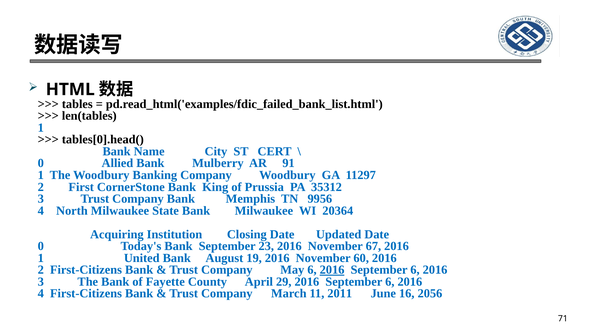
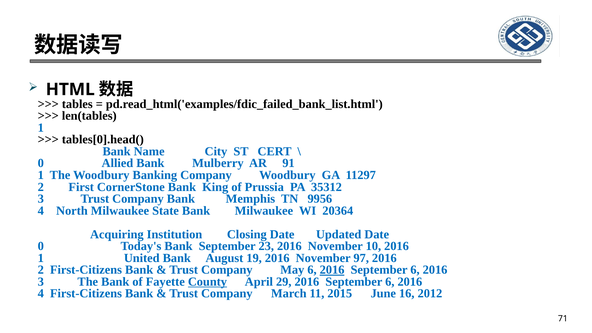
67: 67 -> 10 (373, 246)
60: 60 -> 97 (361, 258)
County underline: none -> present (207, 282)
2011: 2011 -> 2015 (340, 294)
2056: 2056 -> 2012 (430, 294)
